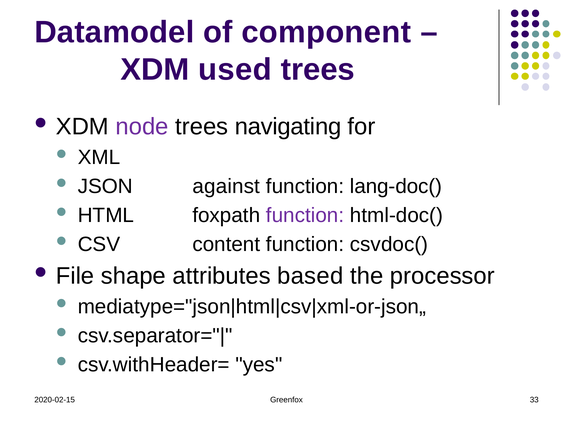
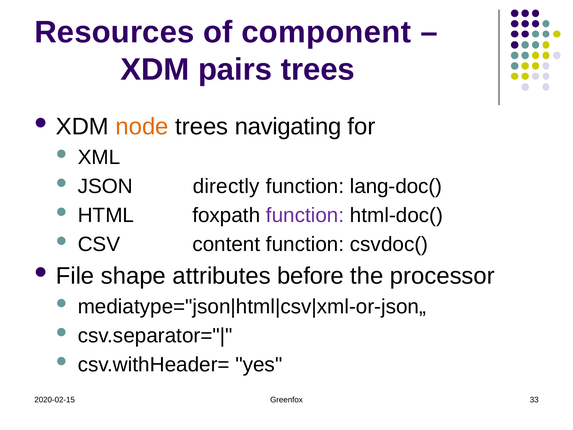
Datamodel: Datamodel -> Resources (114, 32)
used: used -> pairs (235, 70)
node colour: purple -> orange (142, 127)
against: against -> directly (226, 186)
based: based -> before (311, 276)
